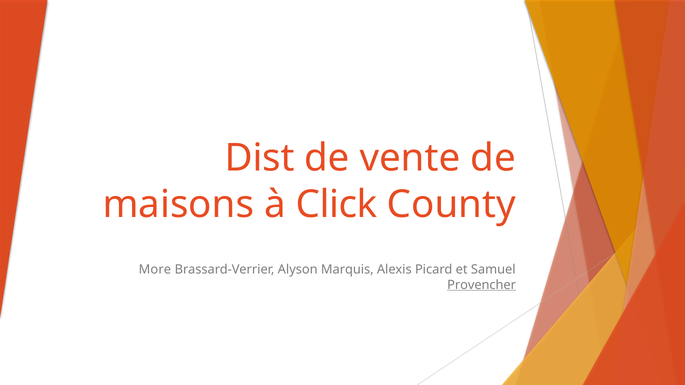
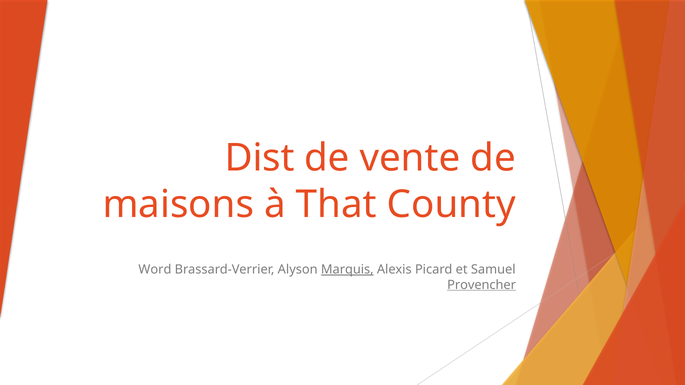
Click: Click -> That (336, 205)
More: More -> Word (155, 270)
Marquis underline: none -> present (347, 270)
